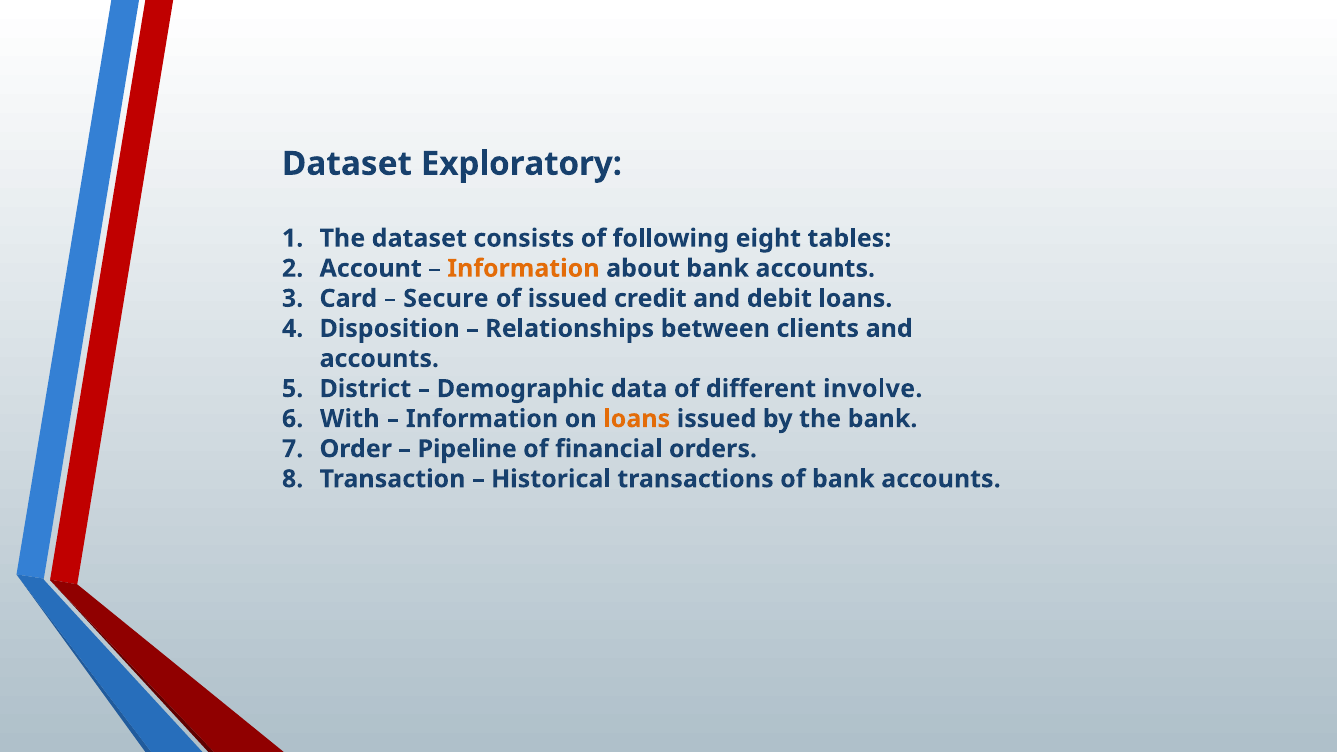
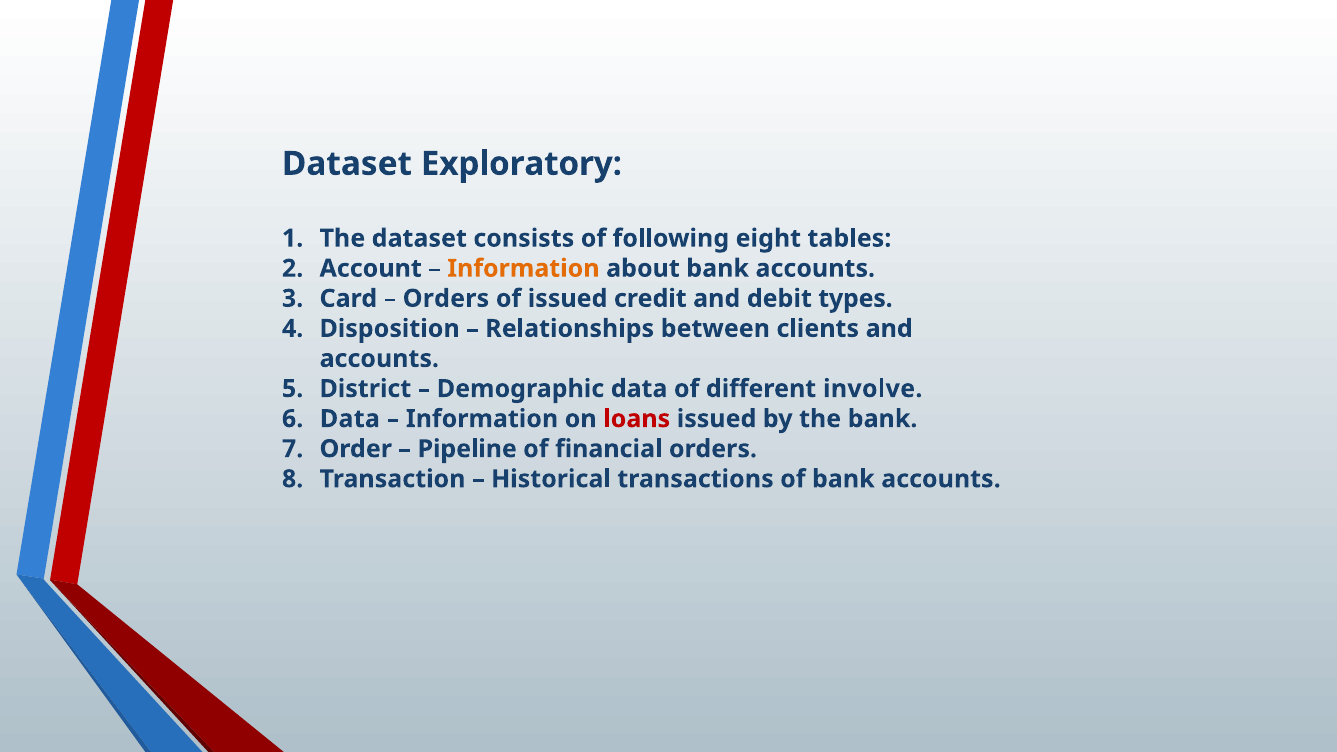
Secure: Secure -> Orders (446, 299)
debit loans: loans -> types (855, 299)
With: With -> Data (350, 419)
loans colour: orange -> red (637, 419)
